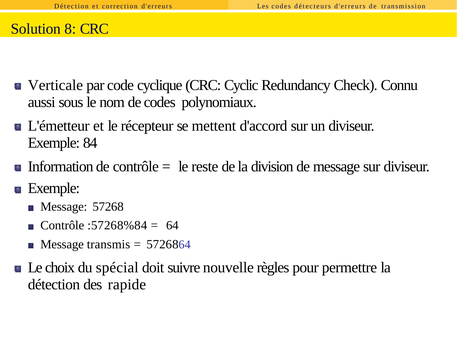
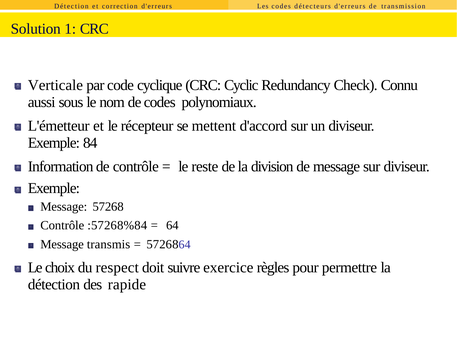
8: 8 -> 1 (70, 29)
spécial: spécial -> respect (117, 268)
nouvelle: nouvelle -> exercice (228, 268)
